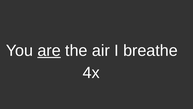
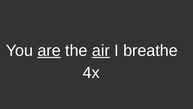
air underline: none -> present (101, 50)
